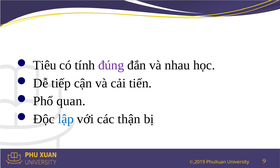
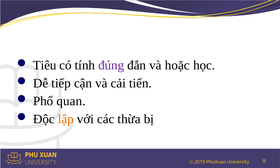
nhau: nhau -> hoặc (177, 66)
lập colour: blue -> orange (66, 119)
thận: thận -> thừa (129, 119)
